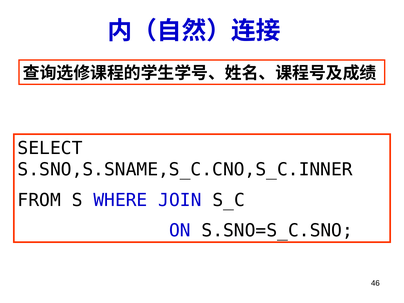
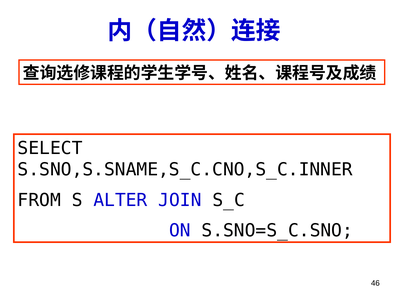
WHERE: WHERE -> ALTER (120, 200)
